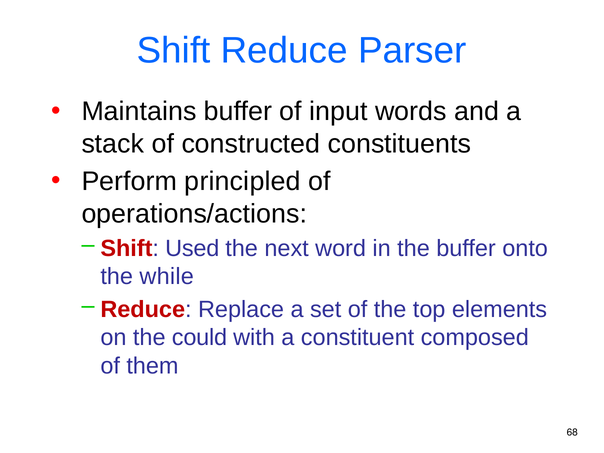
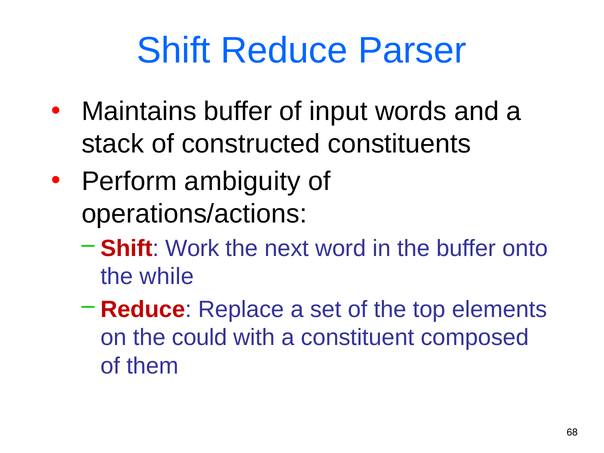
principled: principled -> ambiguity (243, 181)
Used: Used -> Work (192, 248)
